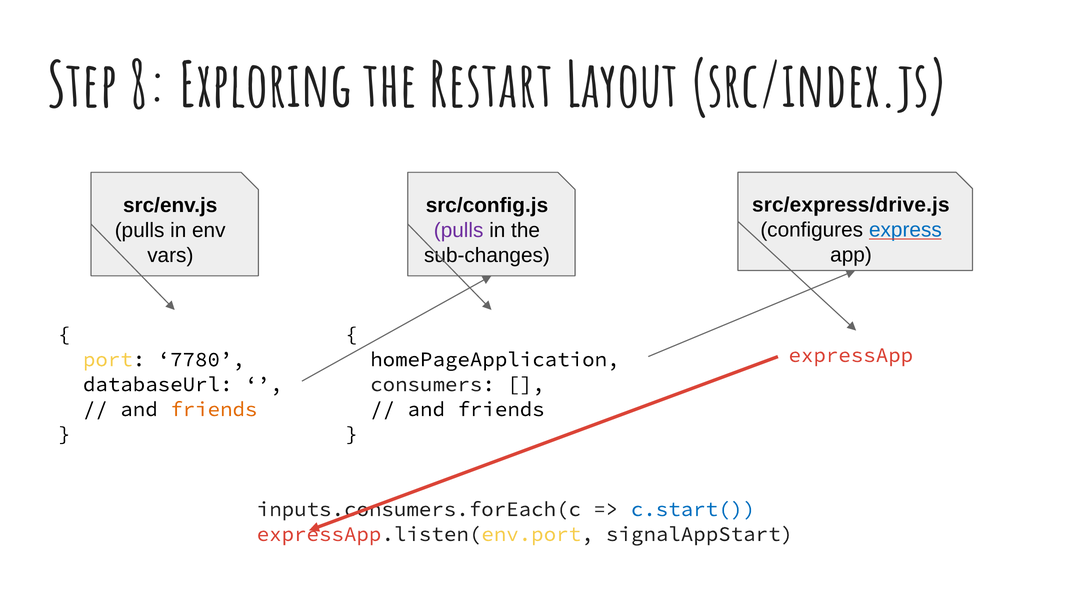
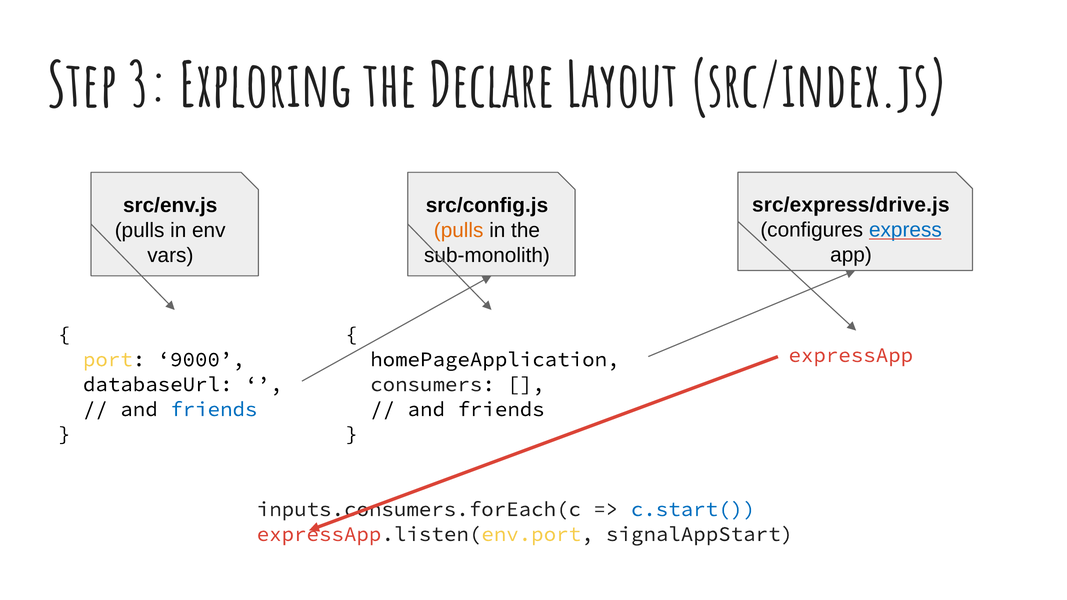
8: 8 -> 3 (148, 87)
Restart: Restart -> Declare (492, 87)
pulls colour: purple -> orange (459, 230)
sub-changes: sub-changes -> sub-monolith (487, 255)
7780: 7780 -> 9000 (201, 360)
friends colour: orange -> blue (214, 409)
